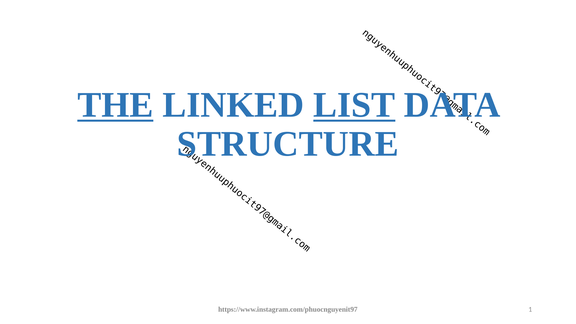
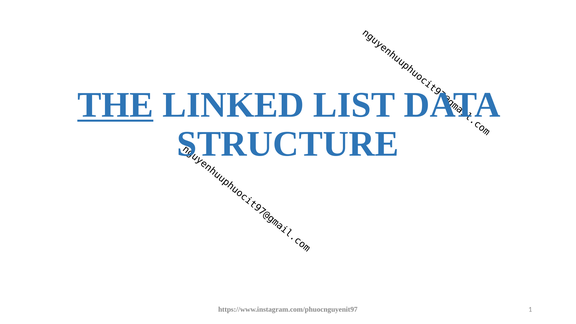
LIST underline: present -> none (354, 105)
